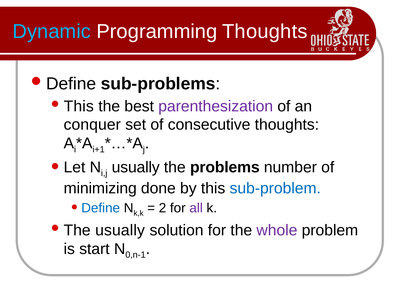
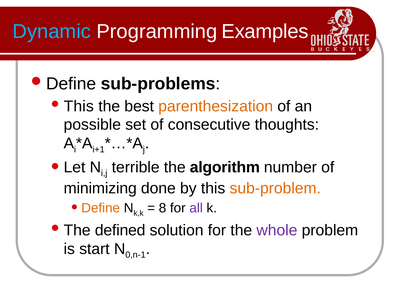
Programming Thoughts: Thoughts -> Examples (265, 32)
parenthesization colour: purple -> orange (216, 106)
conquer: conquer -> possible (92, 125)
usually: usually -> terrible (136, 167)
problems: problems -> algorithm (225, 167)
sub-problem colour: blue -> orange (275, 189)
Define colour: blue -> orange (101, 208)
2: 2 -> 8 (163, 208)
The usually: usually -> defined (120, 231)
